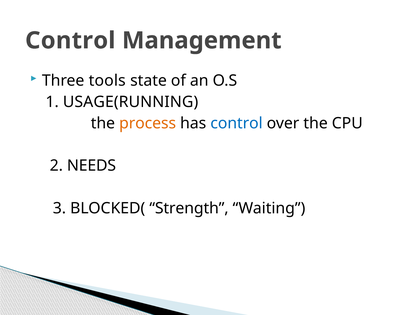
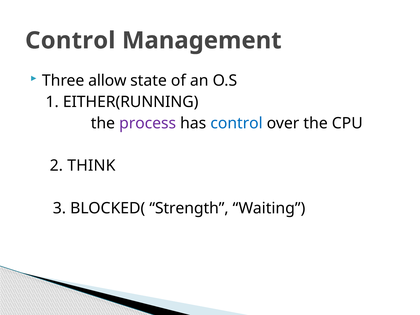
tools: tools -> allow (107, 81)
USAGE(RUNNING: USAGE(RUNNING -> EITHER(RUNNING (131, 102)
process colour: orange -> purple (148, 123)
NEEDS: NEEDS -> THINK (91, 166)
